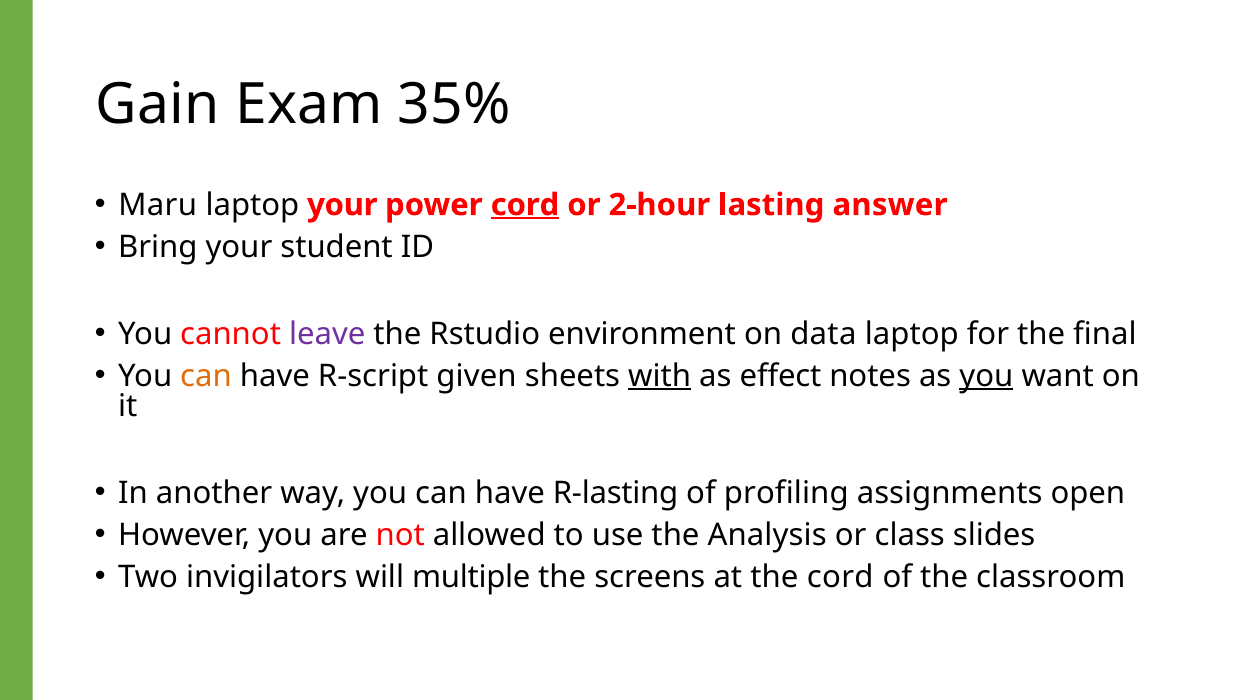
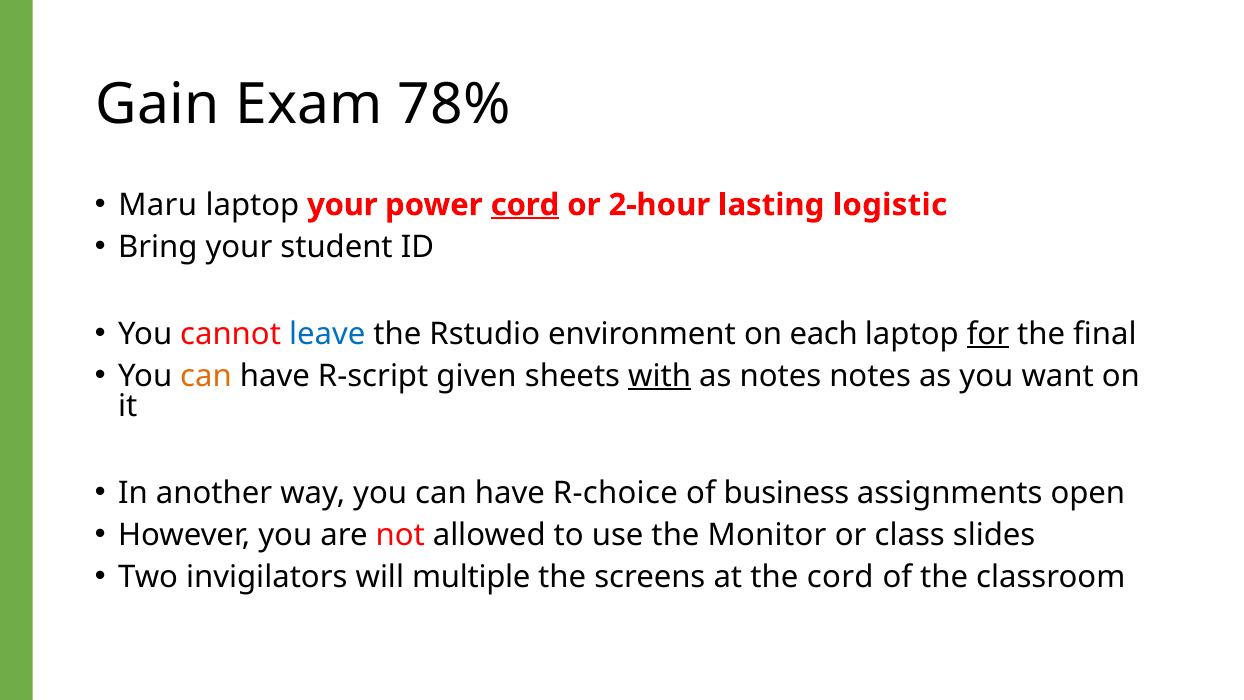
35%: 35% -> 78% (454, 104)
answer: answer -> logistic (890, 205)
leave colour: purple -> blue (327, 334)
data: data -> each (824, 334)
for underline: none -> present (988, 334)
as effect: effect -> notes (780, 376)
you underline: present -> none (986, 376)
R-lasting: R-lasting -> R-choice (615, 493)
profiling: profiling -> business (786, 493)
Analysis: Analysis -> Monitor (767, 535)
